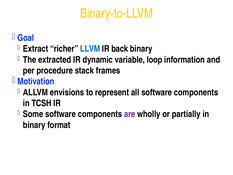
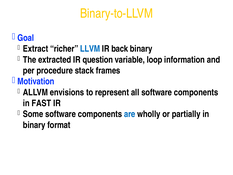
dynamic: dynamic -> question (98, 60)
TCSH: TCSH -> FAST (41, 103)
are colour: purple -> blue (130, 114)
